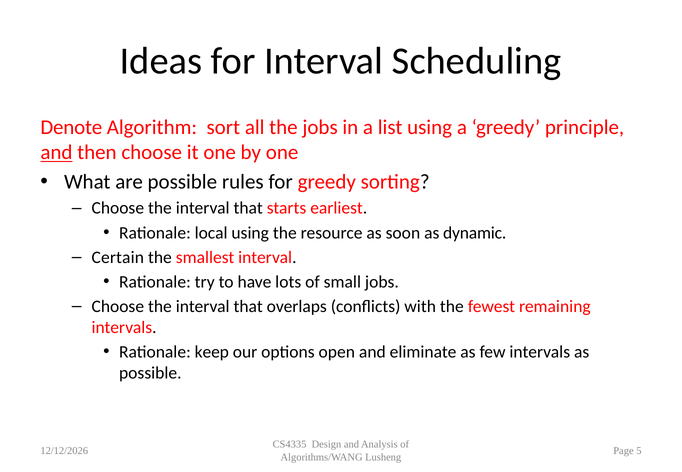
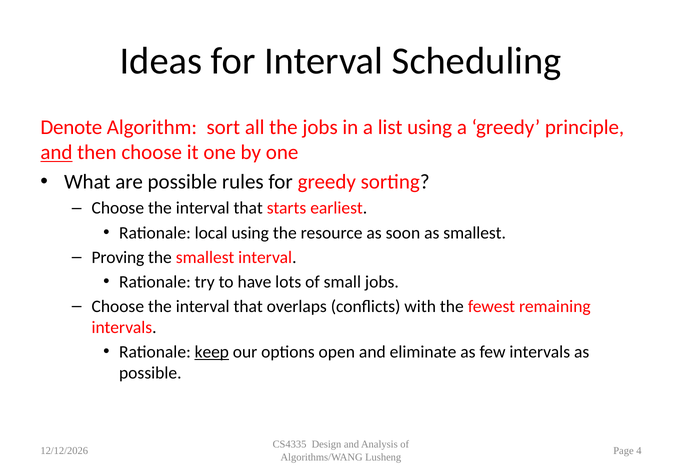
as dynamic: dynamic -> smallest (475, 233)
Certain: Certain -> Proving (118, 257)
keep underline: none -> present (212, 352)
5: 5 -> 4 (639, 451)
